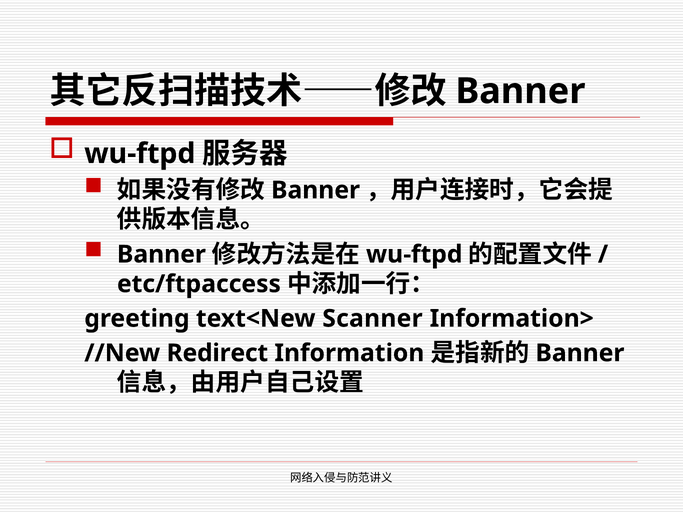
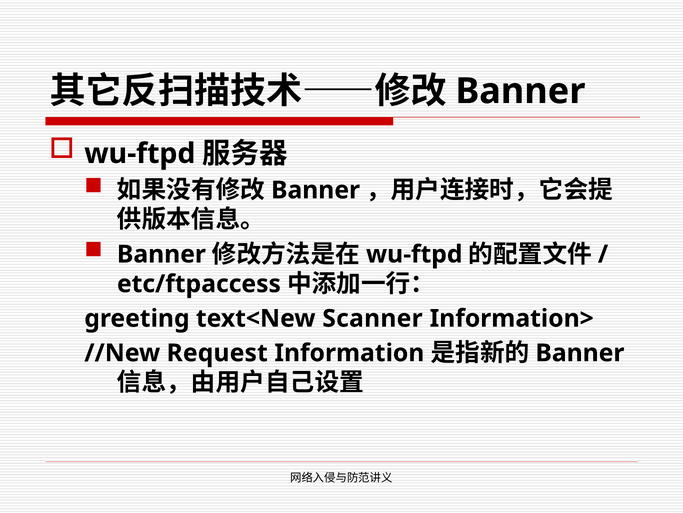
Redirect: Redirect -> Request (217, 353)
